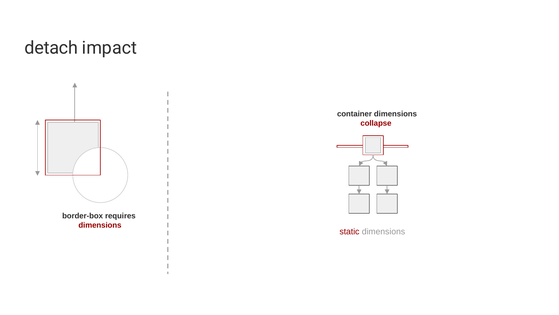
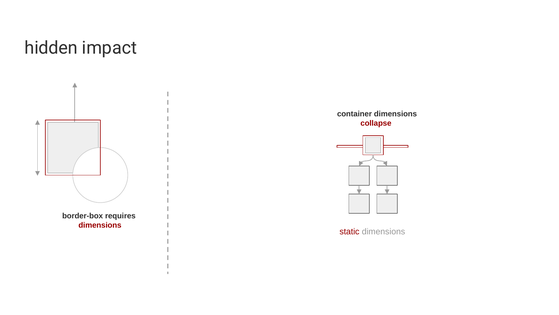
detach: detach -> hidden (51, 48)
